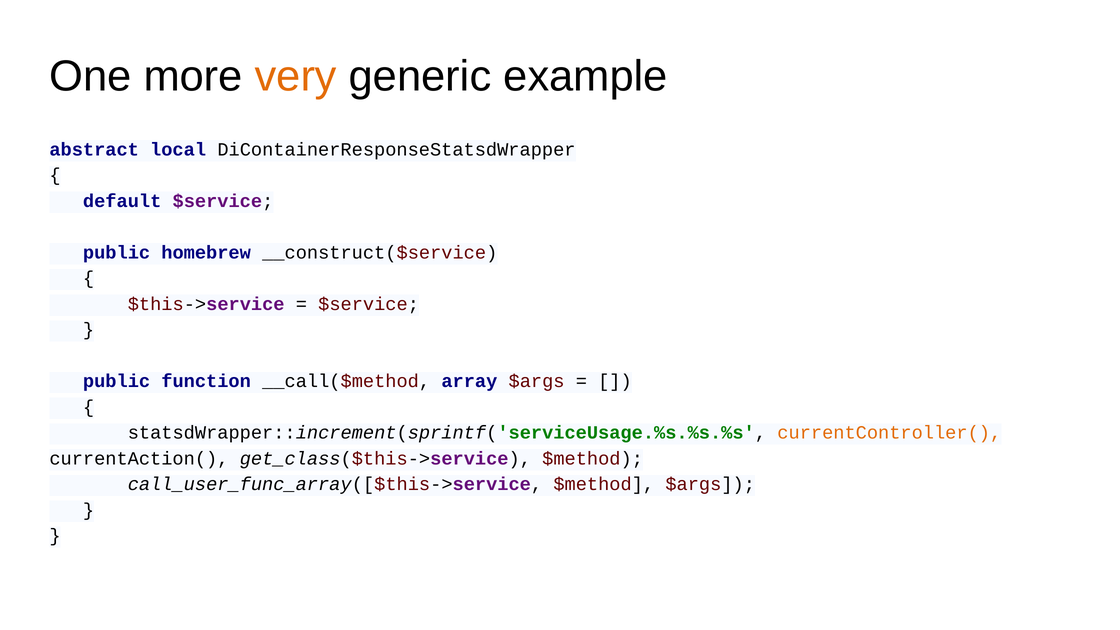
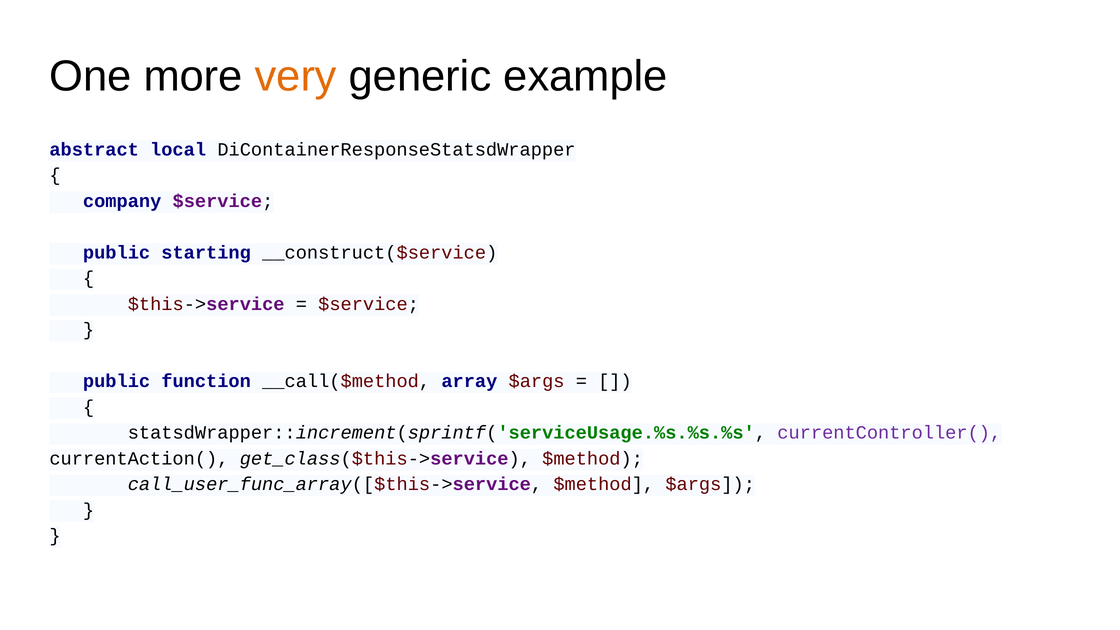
default: default -> company (122, 201)
homebrew: homebrew -> starting (206, 253)
currentController( colour: orange -> purple (889, 433)
